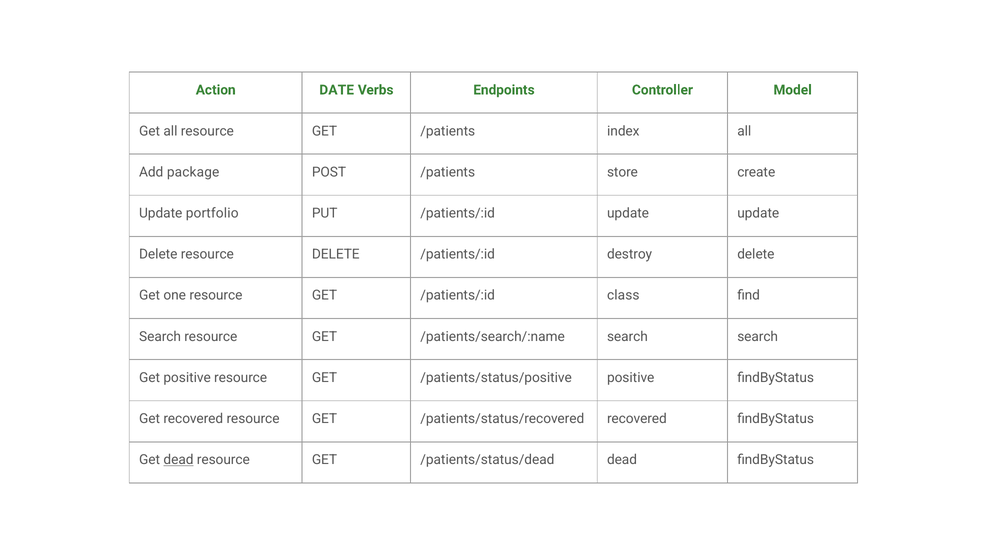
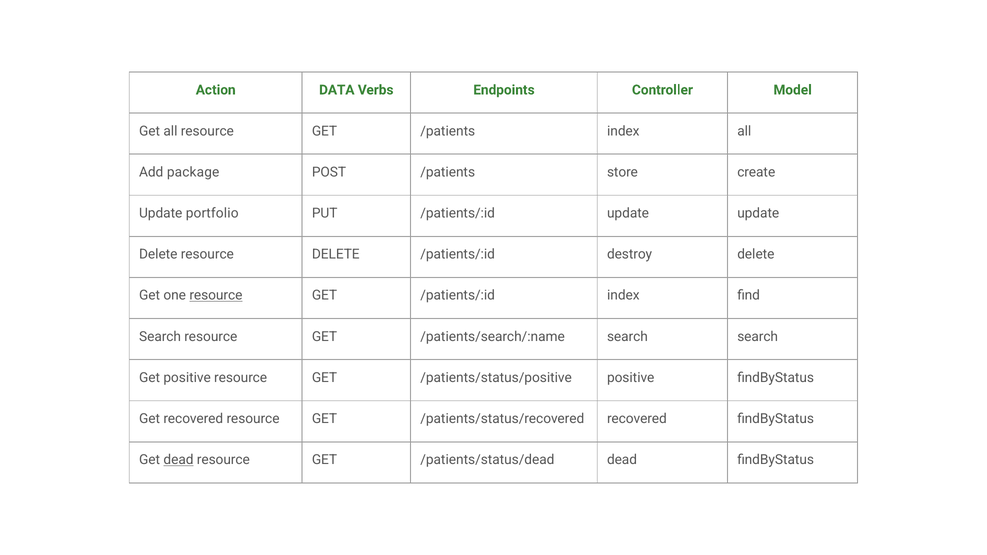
DATE: DATE -> DATA (337, 90)
resource underline: none -> present (216, 295)
/patients/:id class: class -> index (623, 295)
